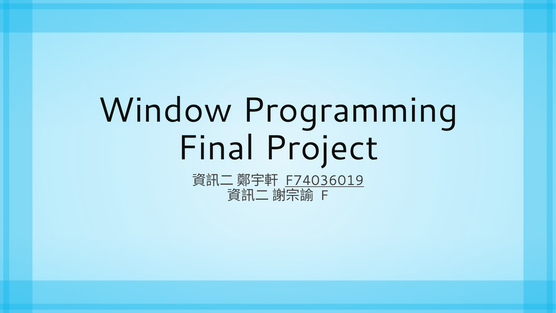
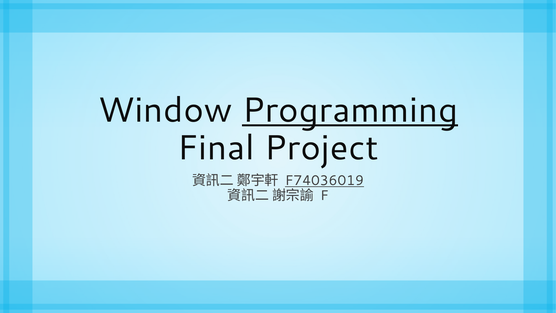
Programming underline: none -> present (350, 110)
